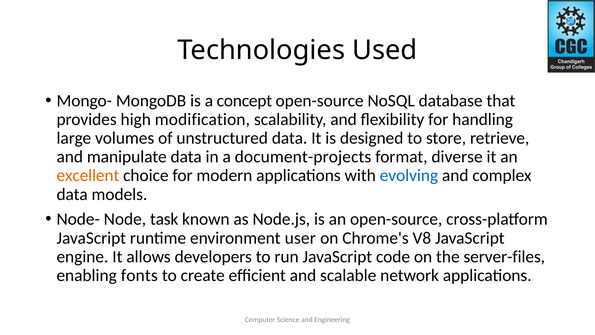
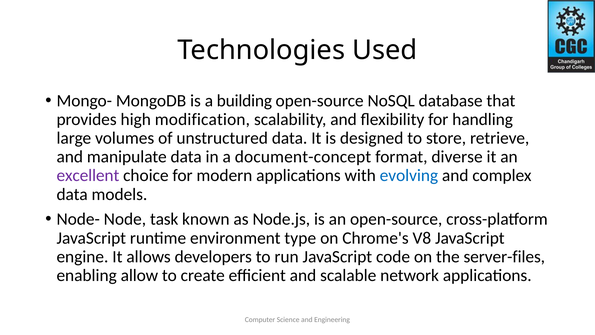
concept: concept -> building (244, 101)
document-projects: document-projects -> document-concept (303, 157)
excellent colour: orange -> purple (88, 175)
user: user -> type (300, 238)
fonts: fonts -> allow (139, 275)
